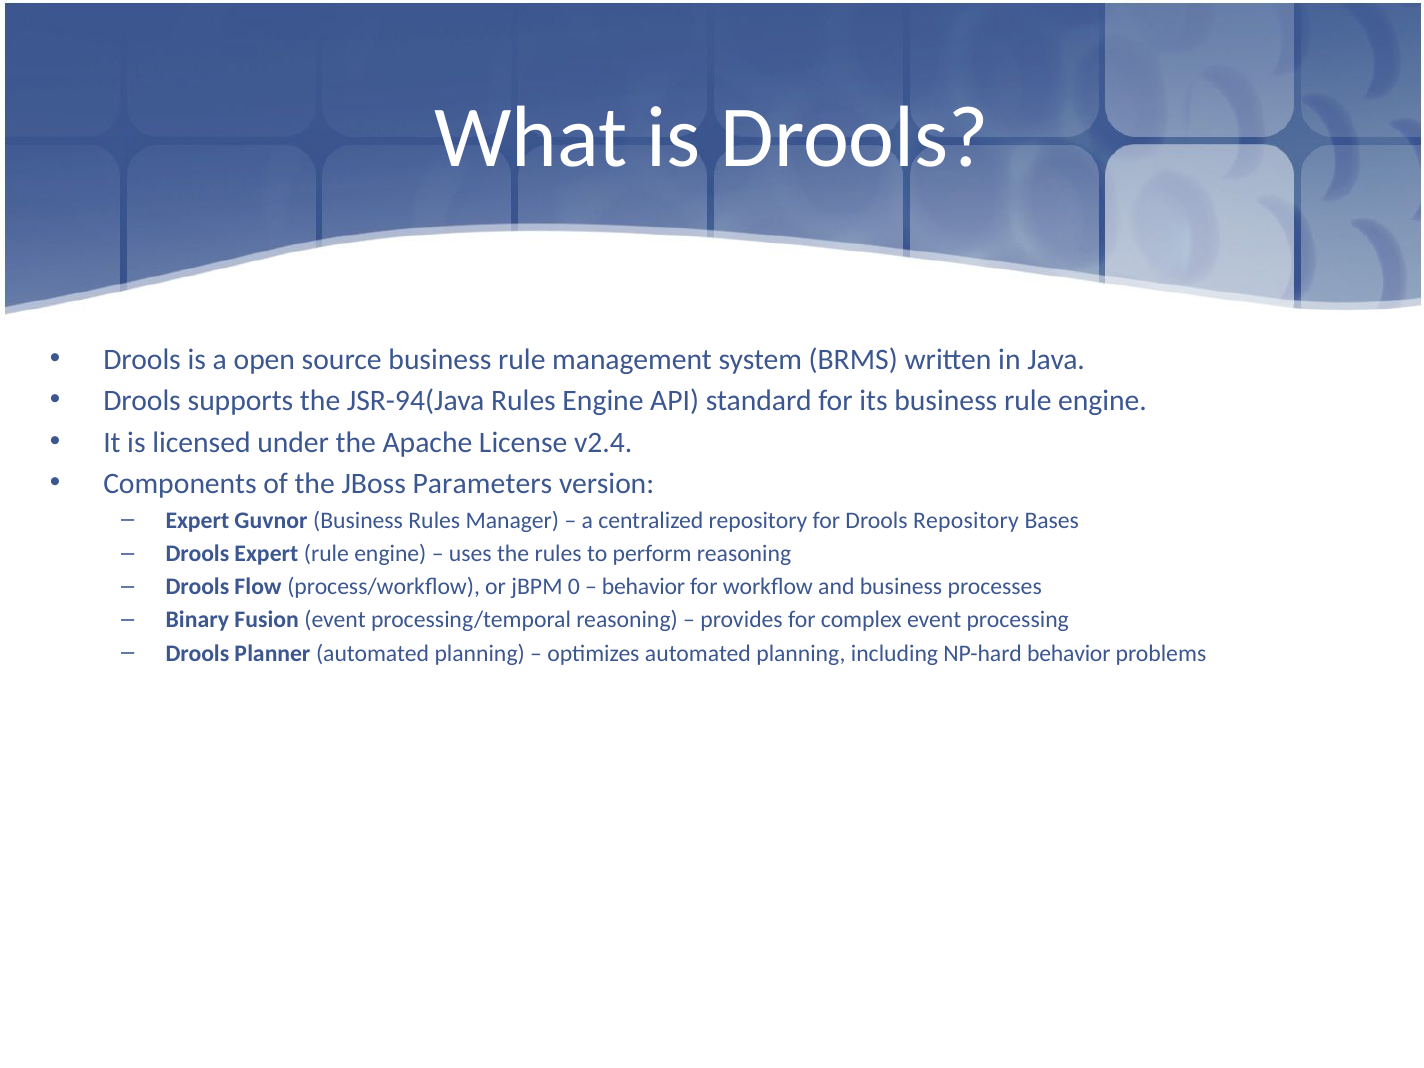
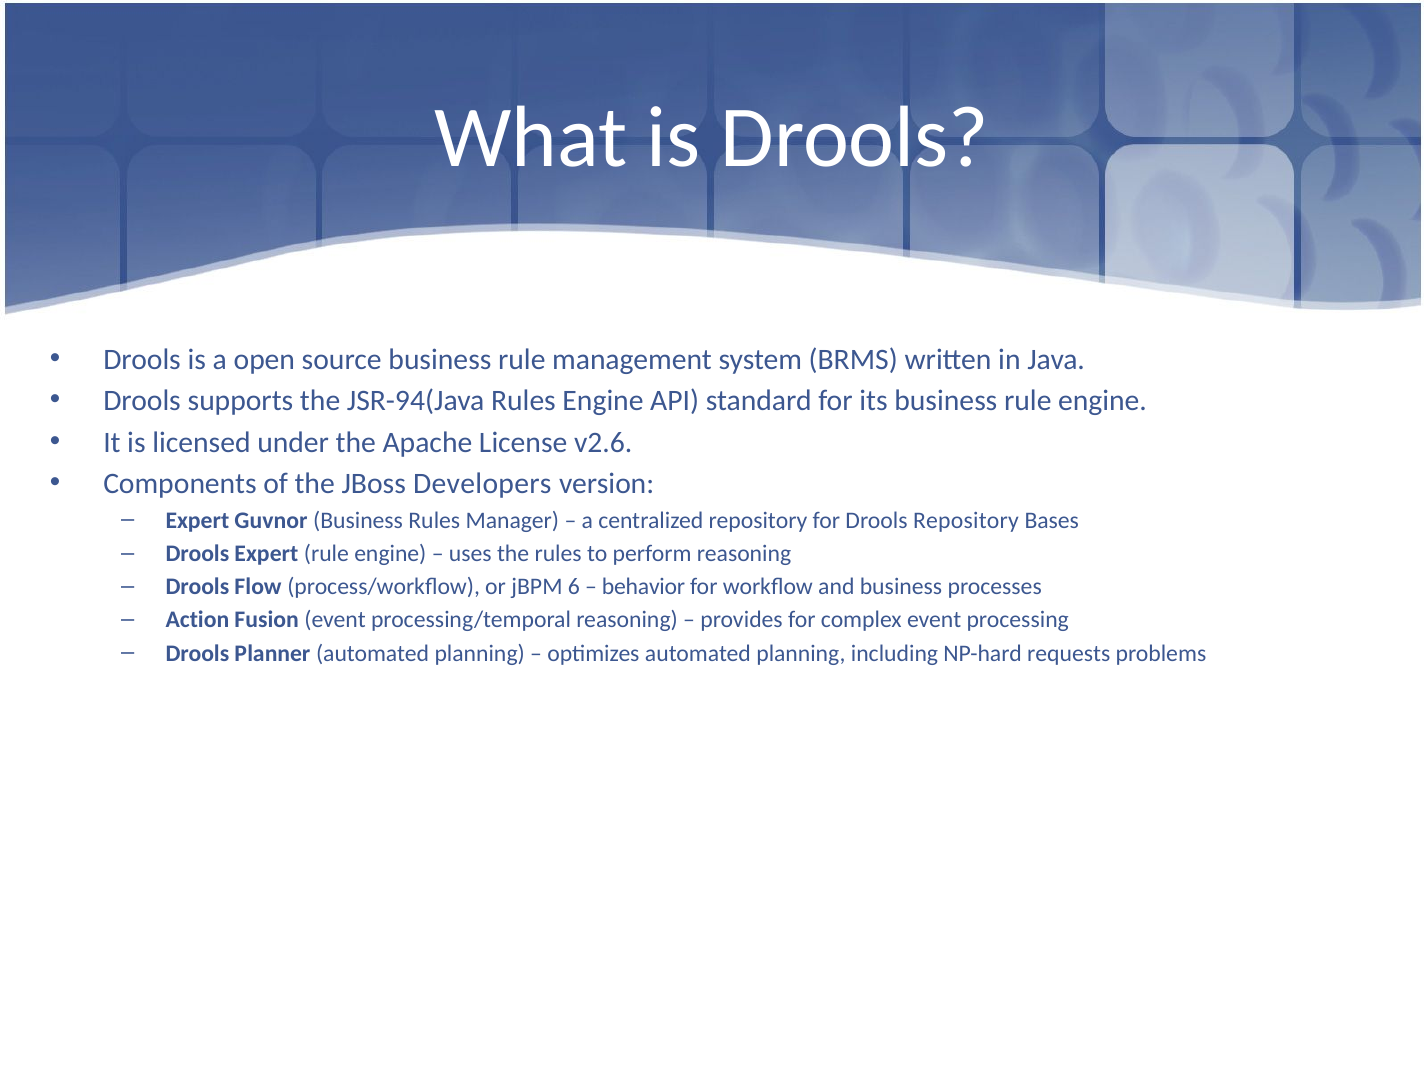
v2.4: v2.4 -> v2.6 (603, 442)
Parameters: Parameters -> Developers (482, 484)
0: 0 -> 6 (574, 587)
Binary: Binary -> Action (197, 620)
NP-hard behavior: behavior -> requests (1069, 653)
